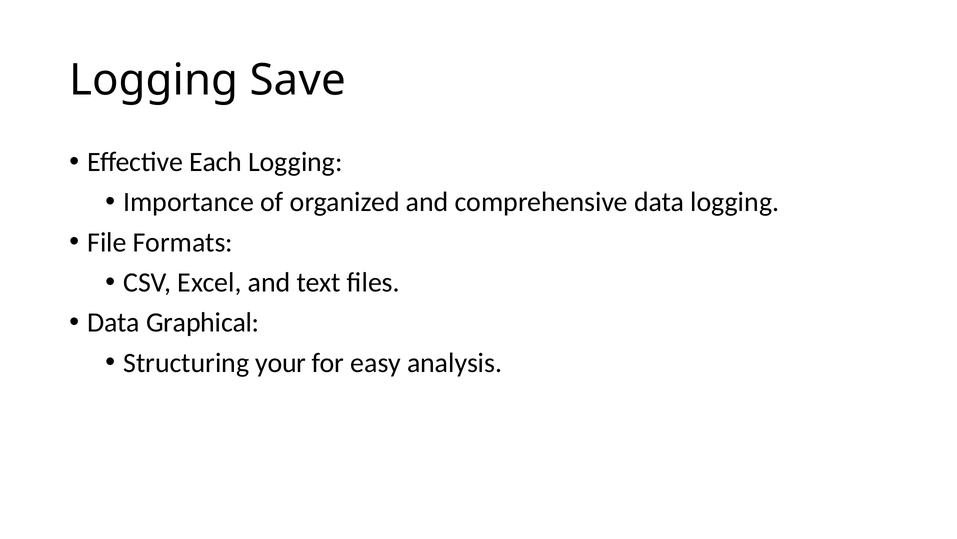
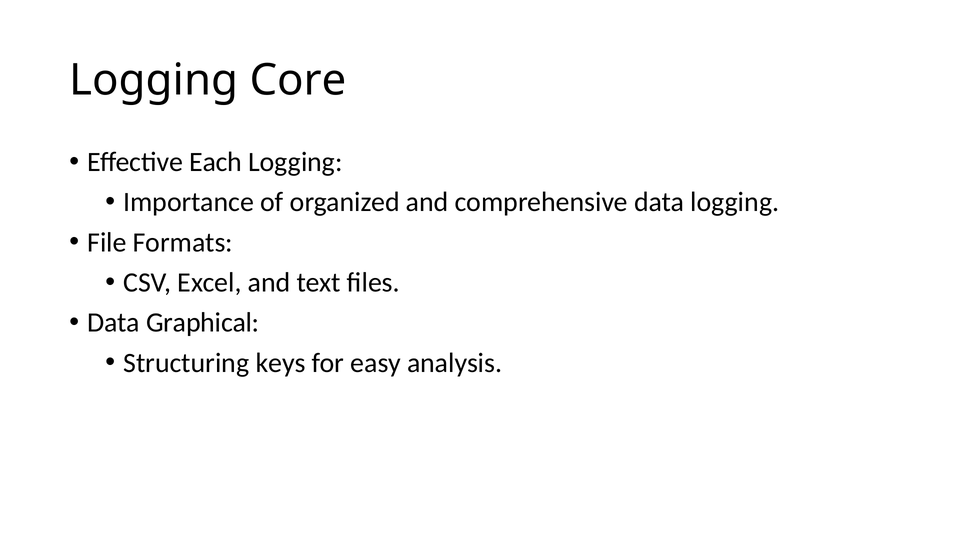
Save: Save -> Core (298, 80)
your: your -> keys (281, 362)
